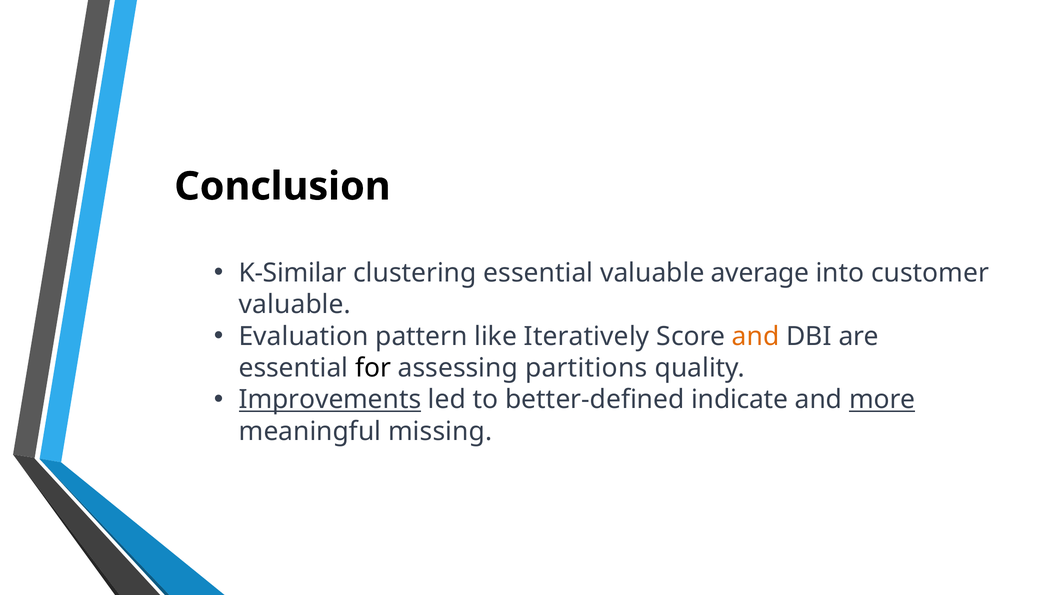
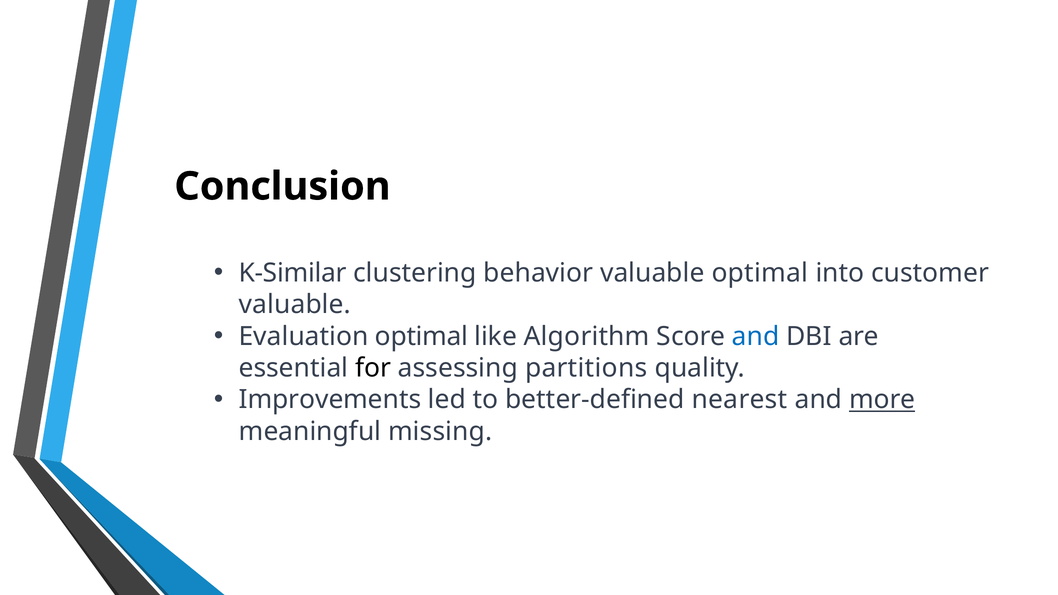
clustering essential: essential -> behavior (538, 273)
valuable average: average -> optimal (760, 273)
Evaluation pattern: pattern -> optimal (422, 336)
Iteratively: Iteratively -> Algorithm (587, 336)
and colour: orange -> blue (756, 336)
Improvements underline: present -> none (330, 400)
indicate: indicate -> nearest (739, 400)
